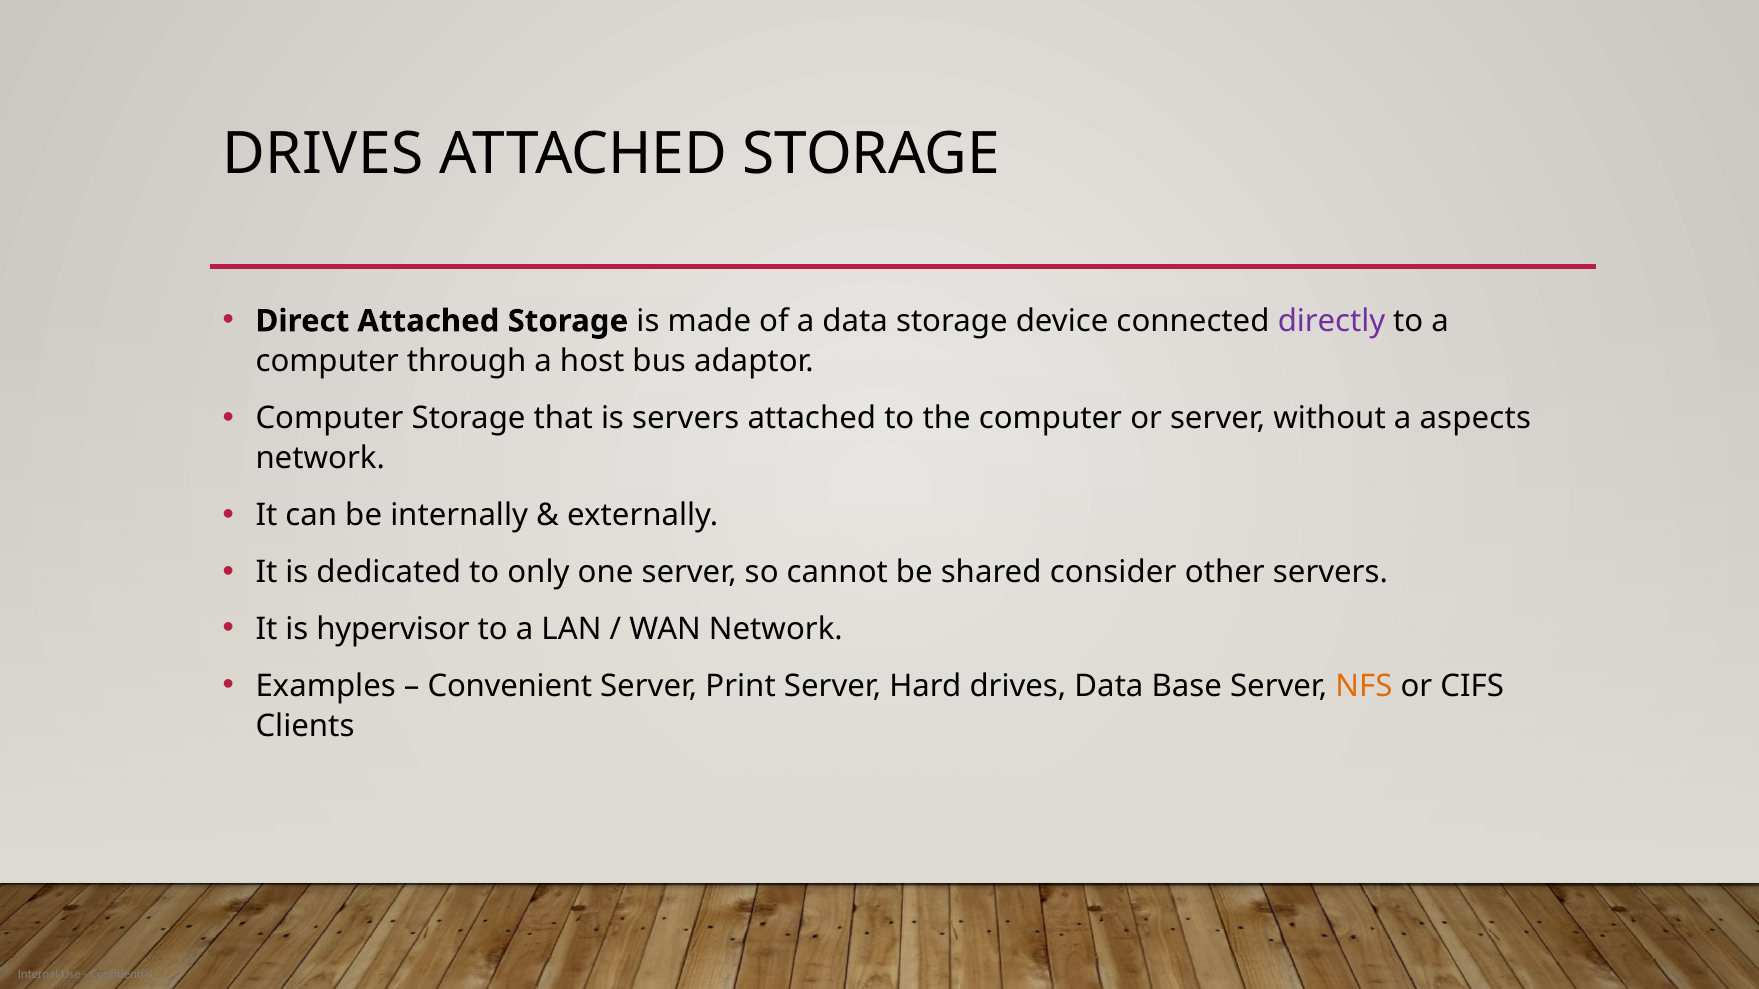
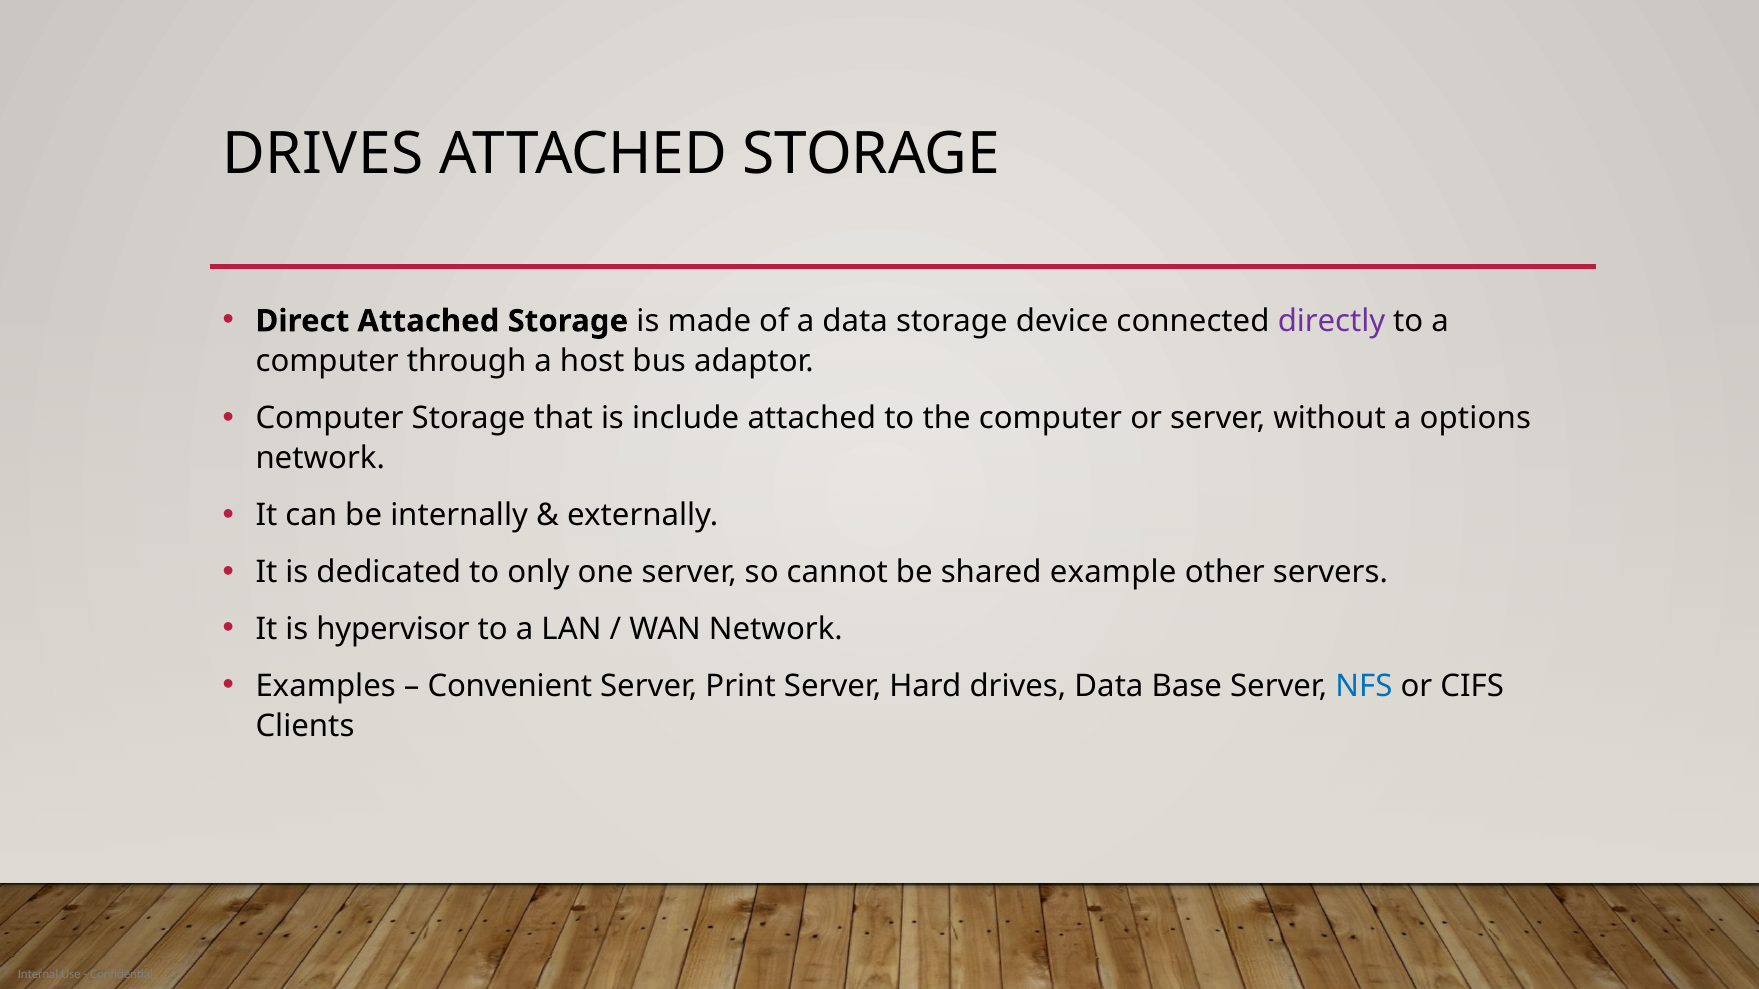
is servers: servers -> include (686, 418)
aspects: aspects -> options (1475, 418)
consider: consider -> example (1113, 572)
NFS colour: orange -> blue (1364, 686)
